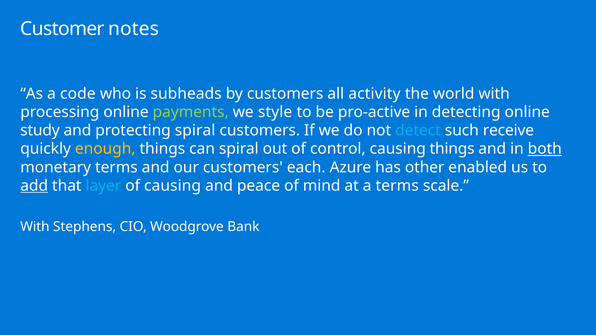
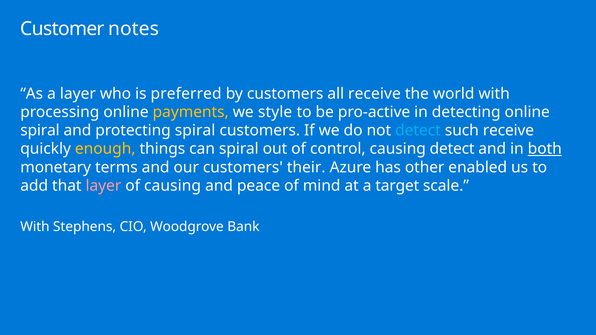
a code: code -> layer (78, 94)
subheads: subheads -> preferred (186, 94)
all activity: activity -> receive (374, 94)
payments colour: light green -> yellow (191, 112)
study: study -> spiral (40, 131)
causing things: things -> detect (452, 149)
each: each -> their (306, 167)
add underline: present -> none (34, 186)
layer colour: light blue -> pink (103, 186)
a terms: terms -> target (397, 186)
